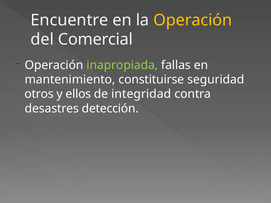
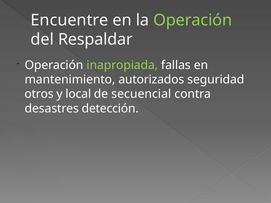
Operación colour: yellow -> light green (193, 20)
Comercial: Comercial -> Respaldar (95, 40)
constituirse: constituirse -> autorizados (151, 80)
ellos: ellos -> local (78, 94)
integridad: integridad -> secuencial (141, 94)
